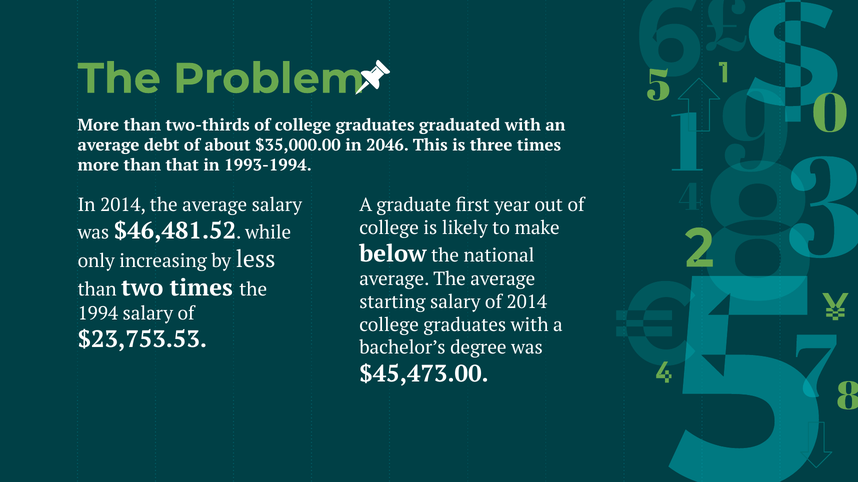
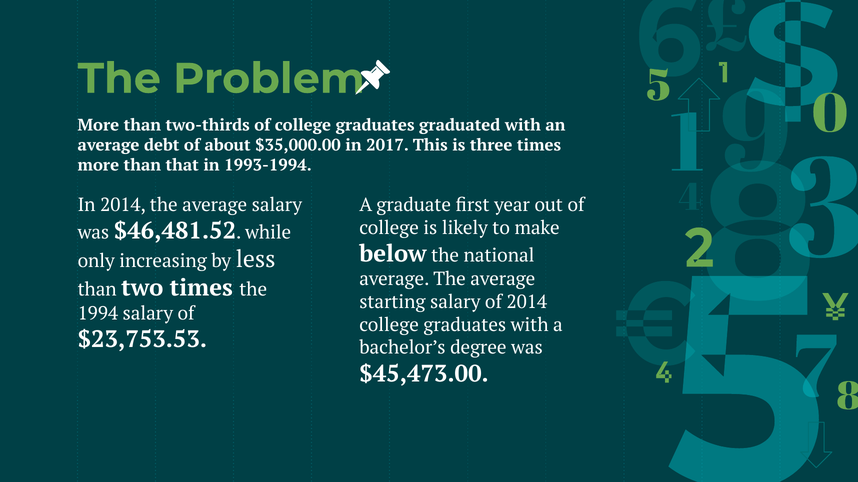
2046: 2046 -> 2017 (388, 145)
